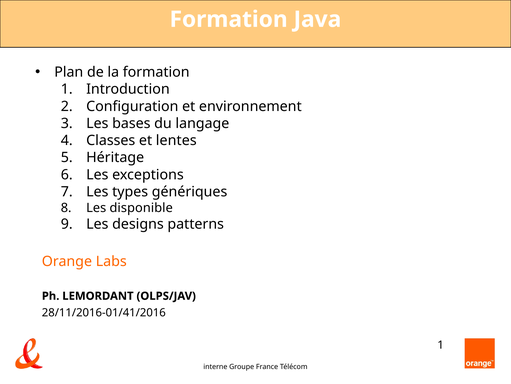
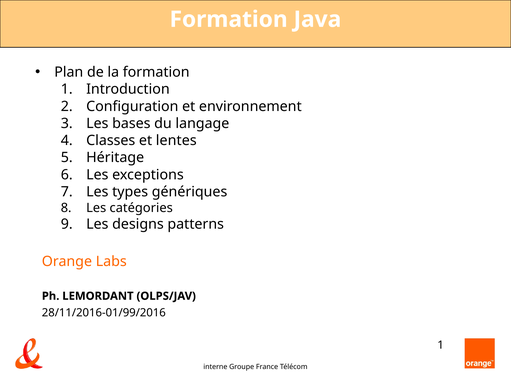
disponible: disponible -> catégories (141, 207)
28/11/2016-01/41/2016: 28/11/2016-01/41/2016 -> 28/11/2016-01/99/2016 (104, 312)
